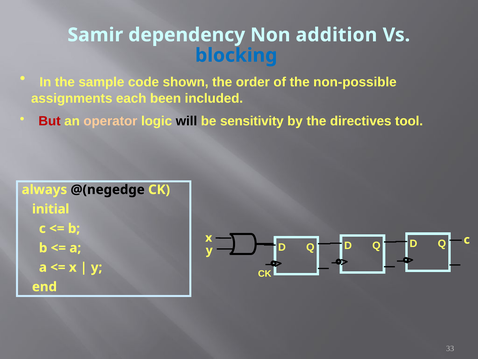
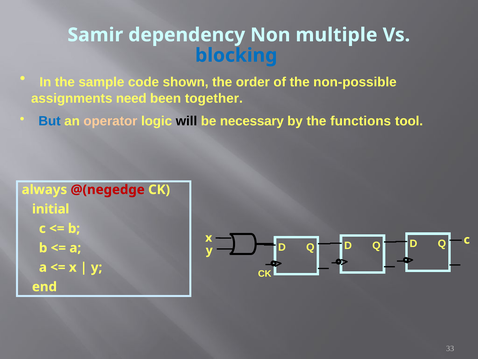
addition: addition -> multiple (336, 35)
each: each -> need (131, 98)
included: included -> together (214, 98)
But colour: red -> blue (50, 121)
sensitivity: sensitivity -> necessary (252, 121)
directives: directives -> functions (361, 121)
@(negedge colour: black -> red (108, 189)
